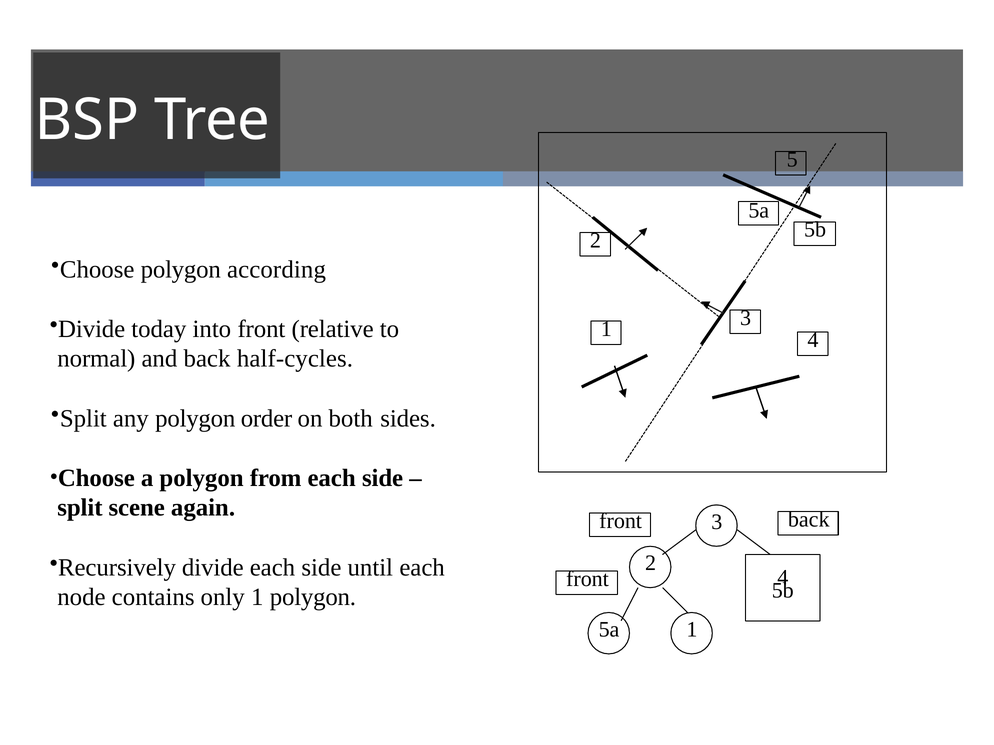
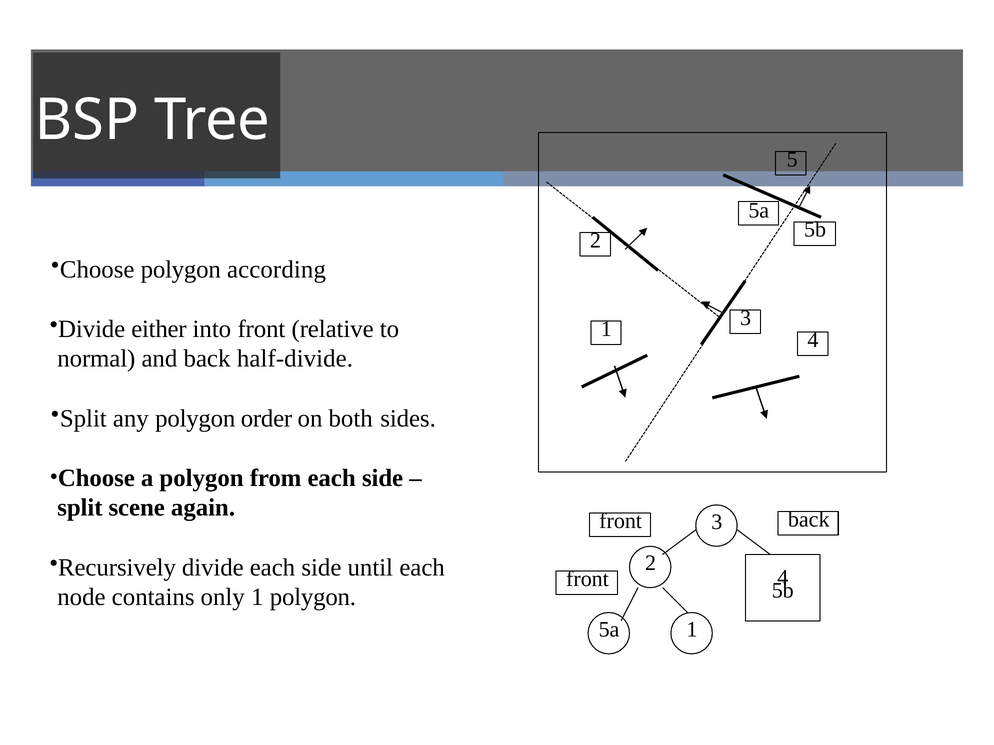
today: today -> either (159, 329)
half-cycles: half-cycles -> half-divide (295, 359)
